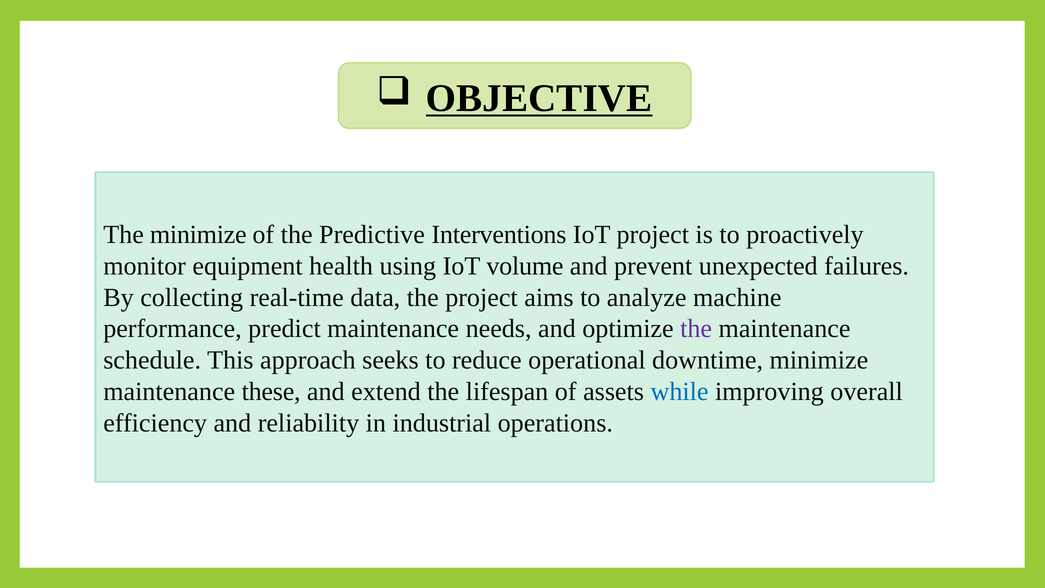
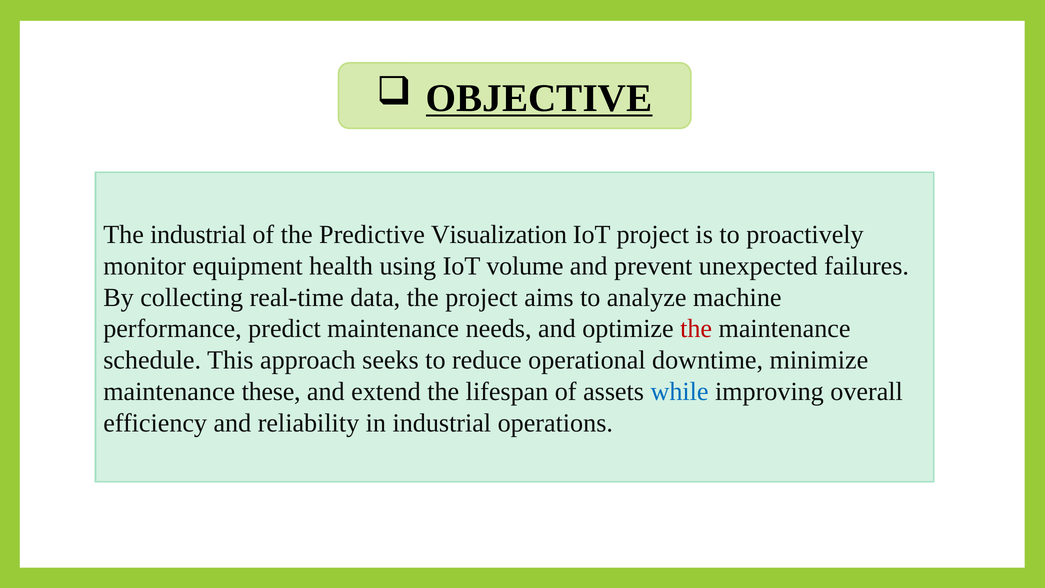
The minimize: minimize -> industrial (198, 235)
Interventions: Interventions -> Visualization (499, 235)
the colour: purple -> red (696, 329)
